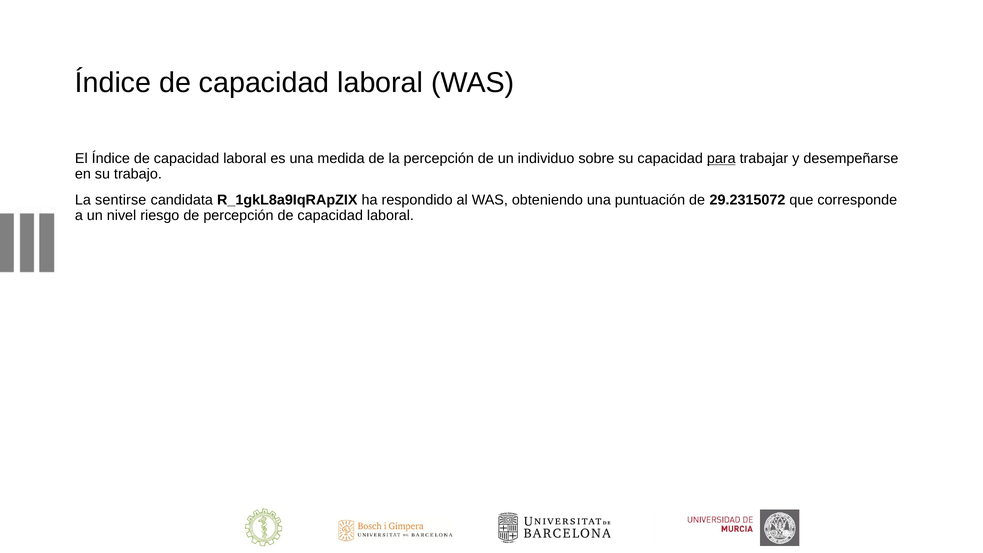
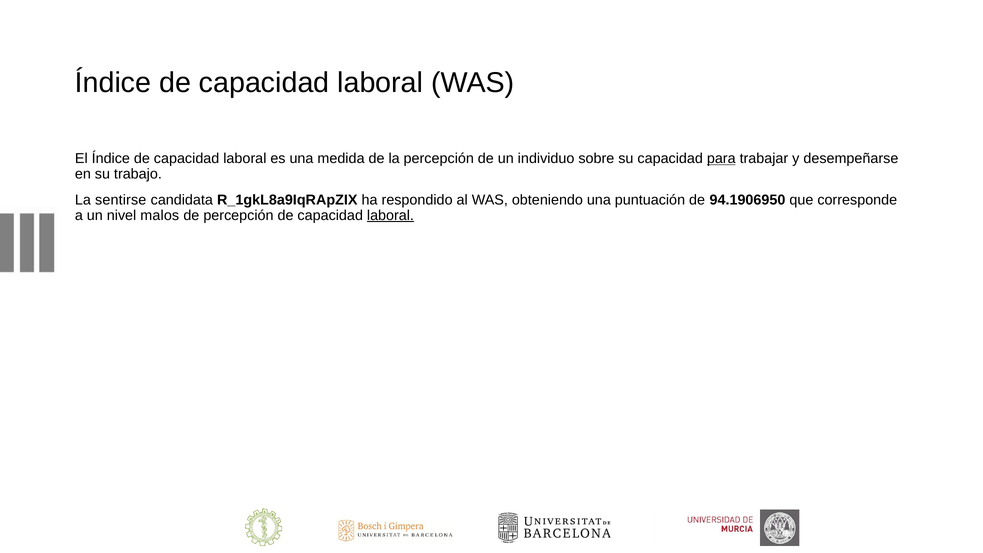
29.2315072: 29.2315072 -> 94.1906950 (747, 200)
riesgo: riesgo -> malos (160, 215)
laboral underline: none -> present (390, 215)
